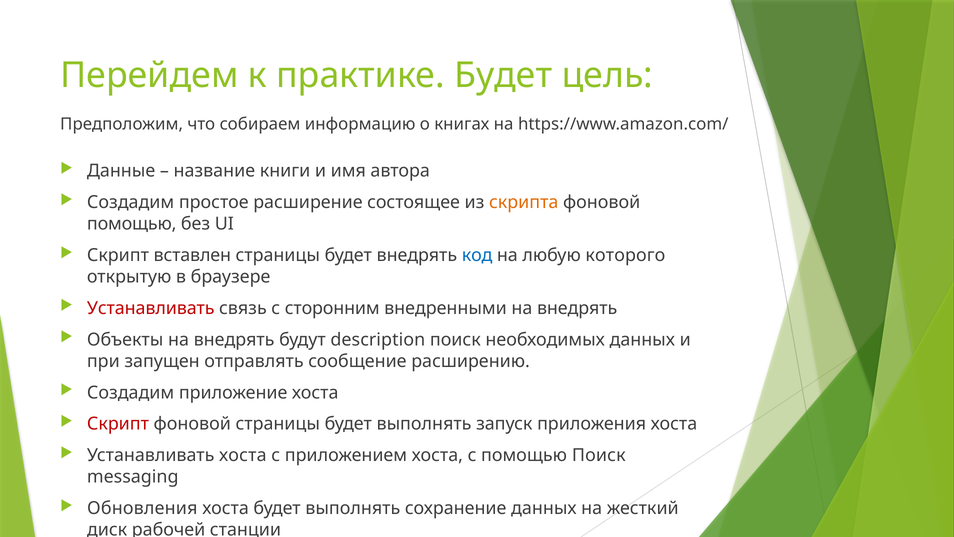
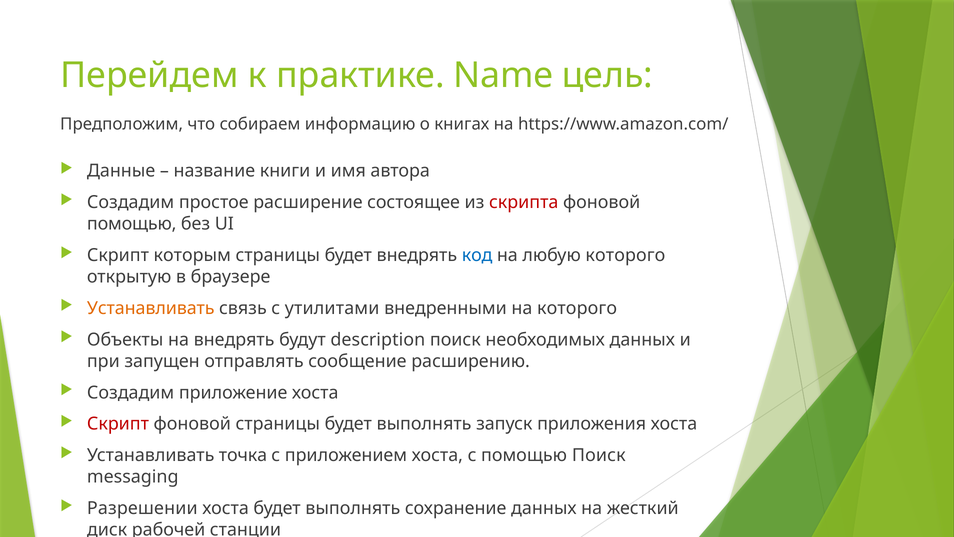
практике Будет: Будет -> Name (503, 75)
скрипта colour: orange -> red (524, 202)
вставлен: вставлен -> которым (192, 255)
Устанавливать colour: red -> orange (151, 308)
сторонним: сторонним -> утилитами (332, 308)
внедренными на внедрять: внедрять -> которого (577, 308)
Устанавливать хоста: хоста -> точка (243, 455)
Обновления: Обновления -> Разрешении (142, 508)
